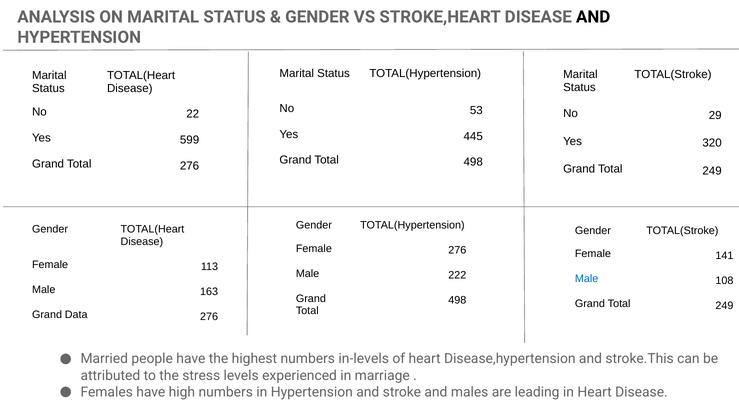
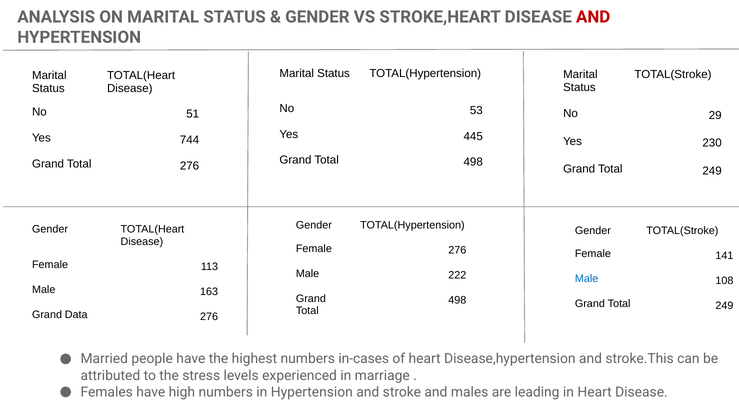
AND colour: black -> red (593, 17)
22: 22 -> 51 (193, 114)
599: 599 -> 744 (190, 140)
320: 320 -> 230 (712, 143)
in-levels: in-levels -> in-cases (364, 359)
